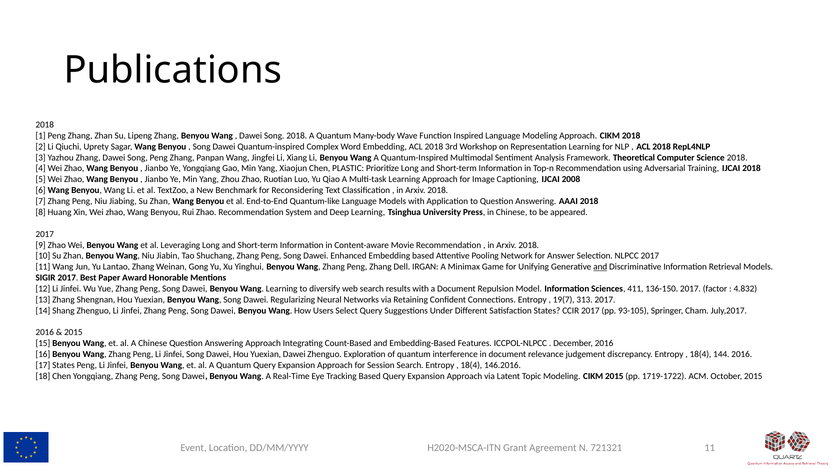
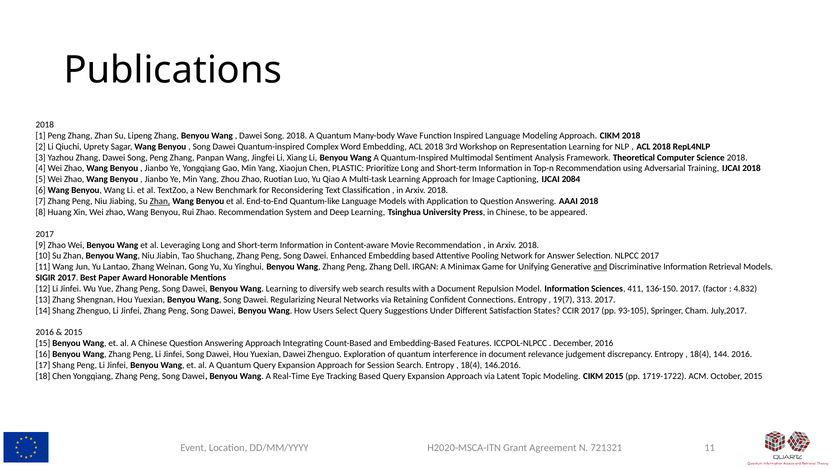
2008: 2008 -> 2084 (571, 179)
Zhan underline: none -> present (160, 201)
17 States: States -> Shang (63, 365)
